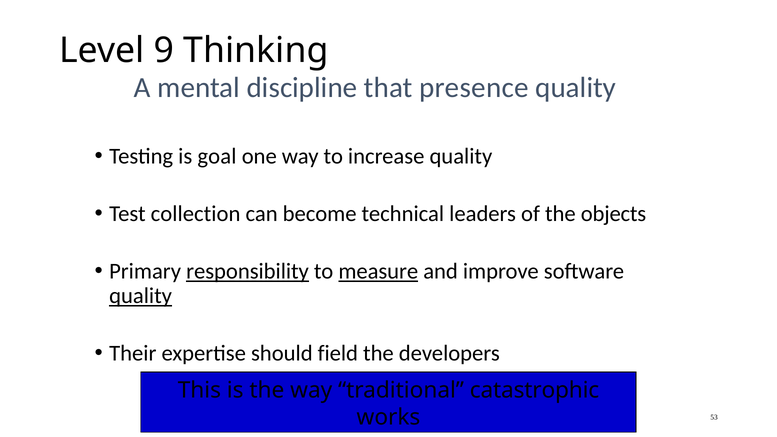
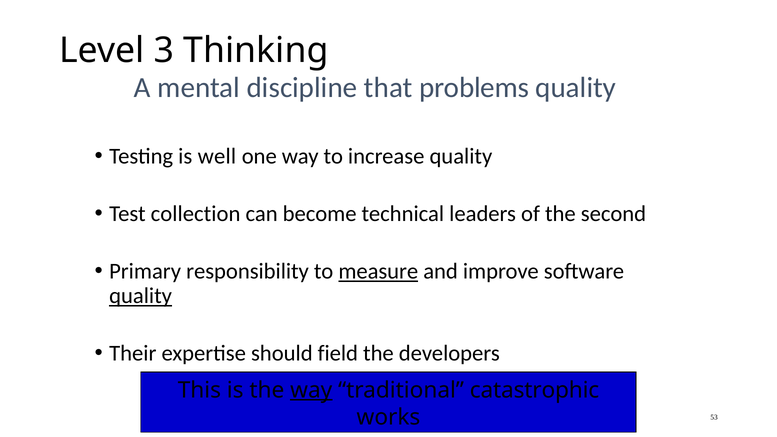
9: 9 -> 3 (164, 51)
presence: presence -> problems (474, 88)
goal: goal -> well (217, 156)
objects: objects -> second (613, 214)
responsibility underline: present -> none (248, 271)
way underline: none -> present (311, 390)
